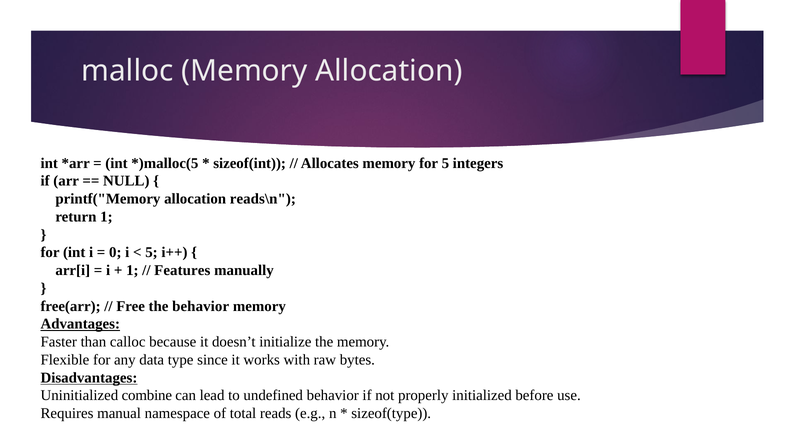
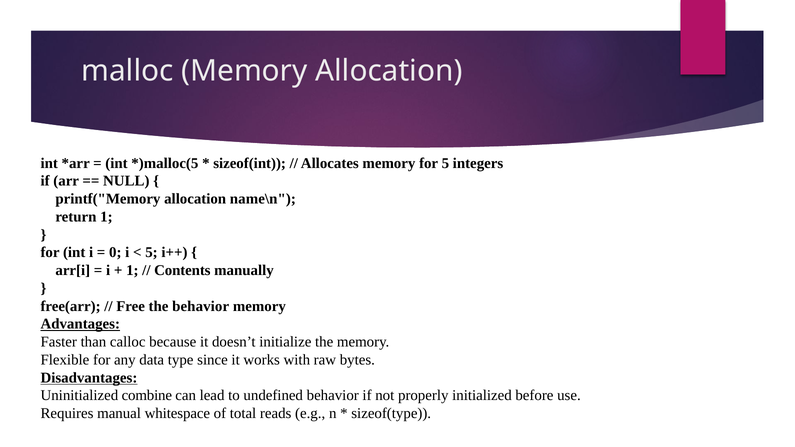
reads\n: reads\n -> name\n (263, 199)
Features: Features -> Contents (182, 271)
namespace: namespace -> whitespace (177, 414)
